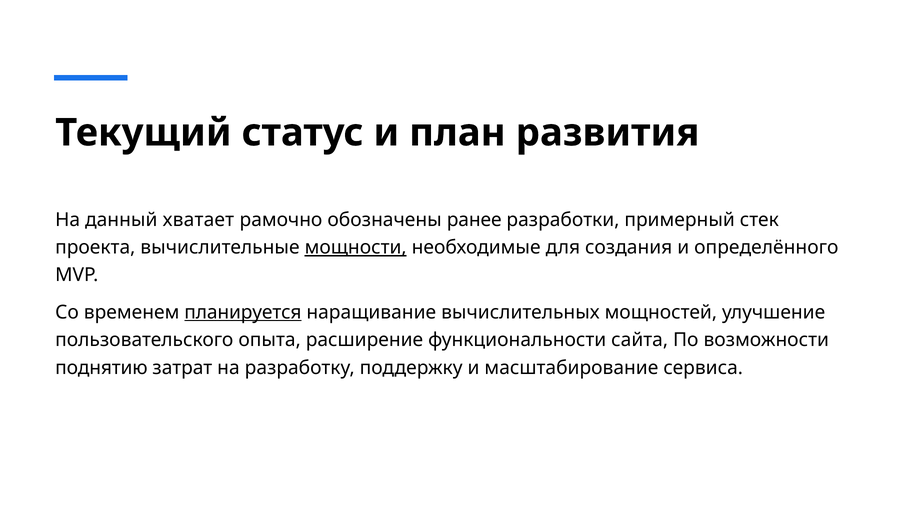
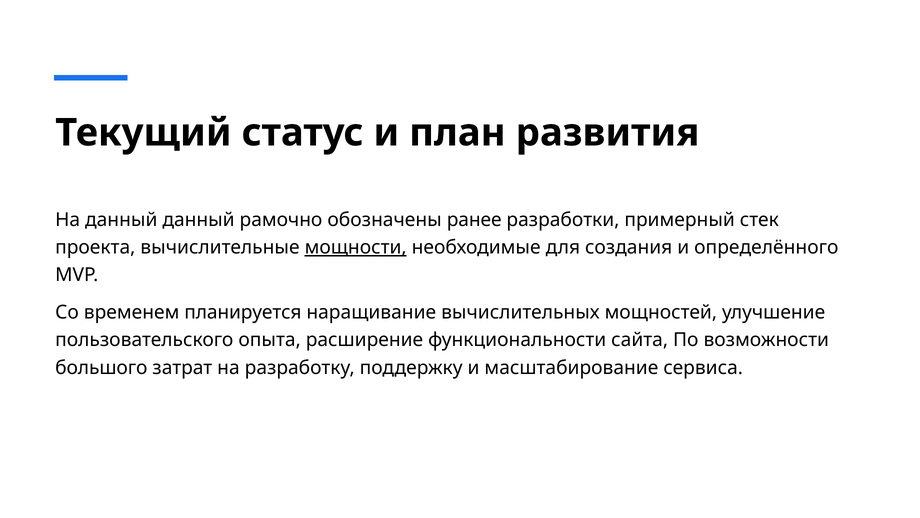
данный хватает: хватает -> данный (199, 220)
планируется underline: present -> none (243, 312)
поднятию: поднятию -> большого (101, 367)
